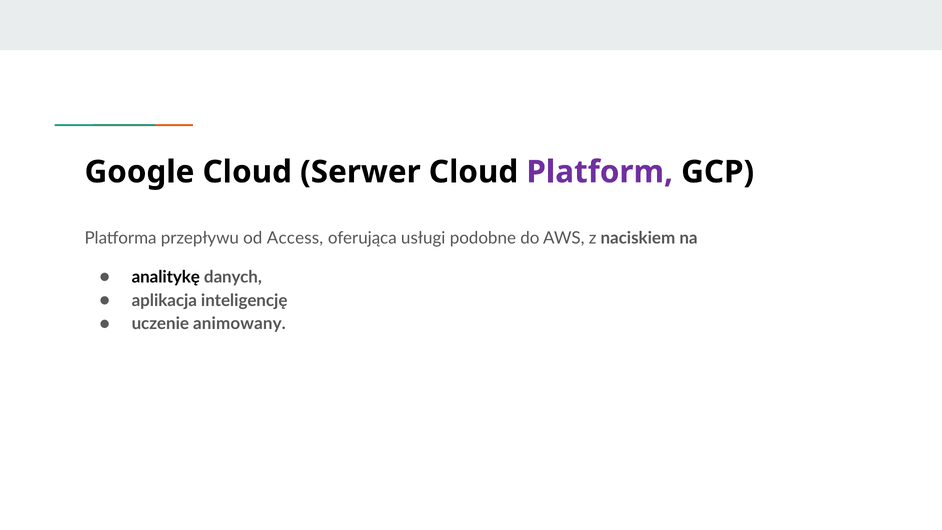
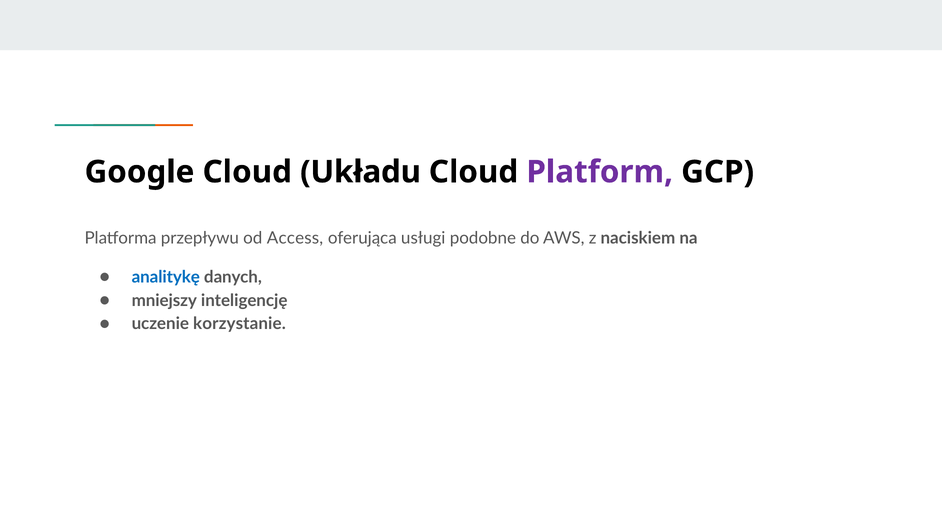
Serwer: Serwer -> Układu (361, 172)
analitykę colour: black -> blue (166, 277)
aplikacja: aplikacja -> mniejszy (164, 300)
animowany: animowany -> korzystanie (239, 324)
